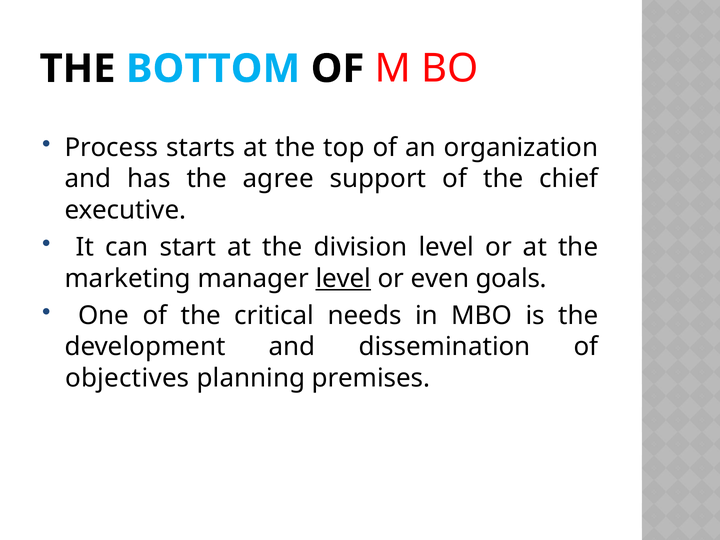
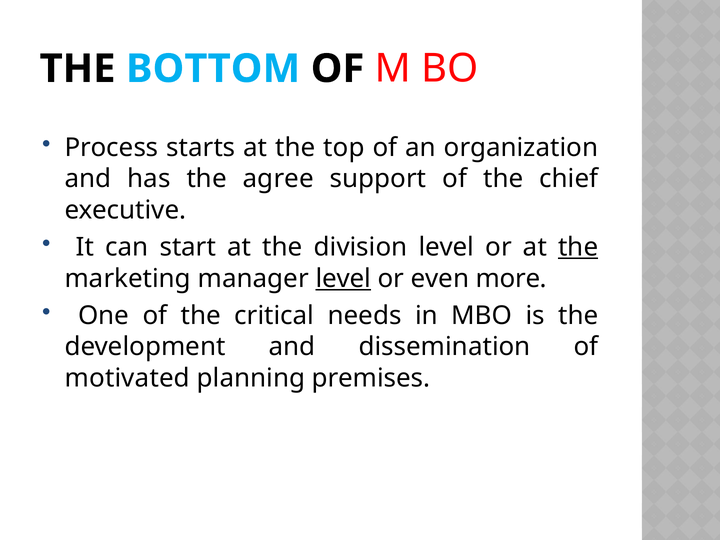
the underline: none -> present (578, 247)
goals: goals -> more (511, 278)
objectives: objectives -> motivated (127, 378)
